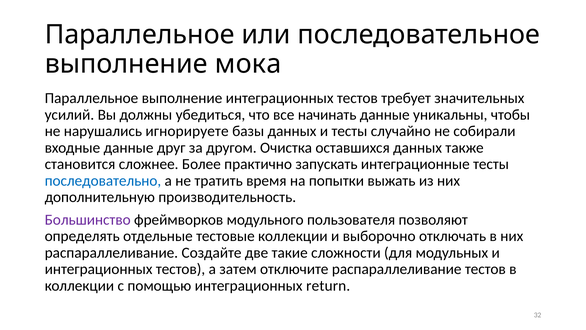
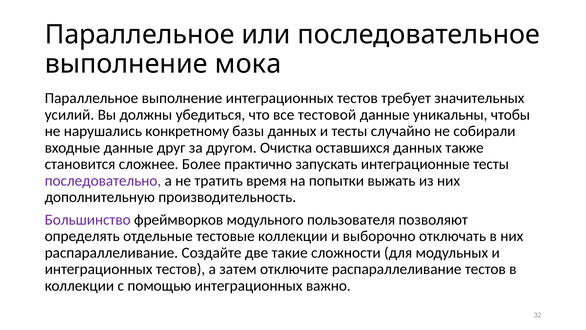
начинать: начинать -> тестовой (327, 115)
игнорируете: игнорируете -> конкретному (187, 131)
последовательно colour: blue -> purple (103, 180)
return: return -> важно (328, 285)
